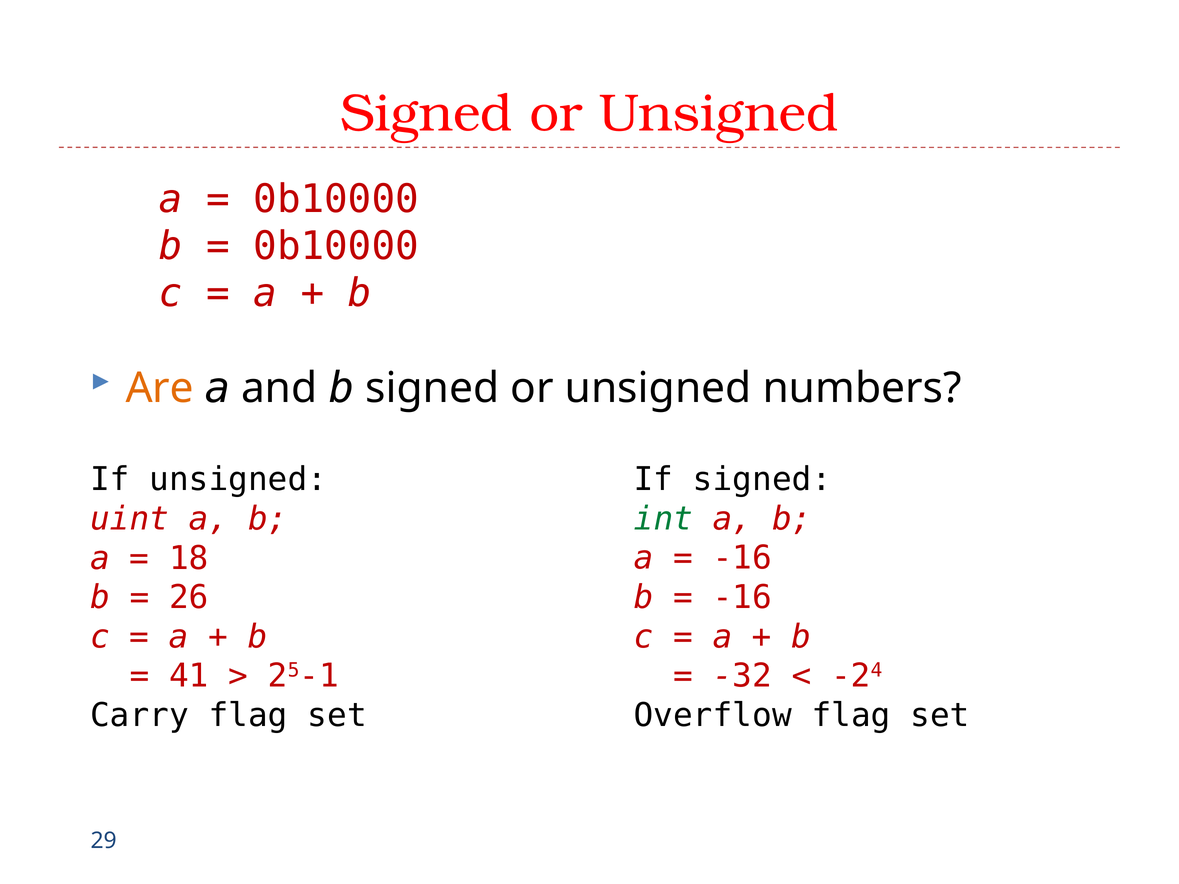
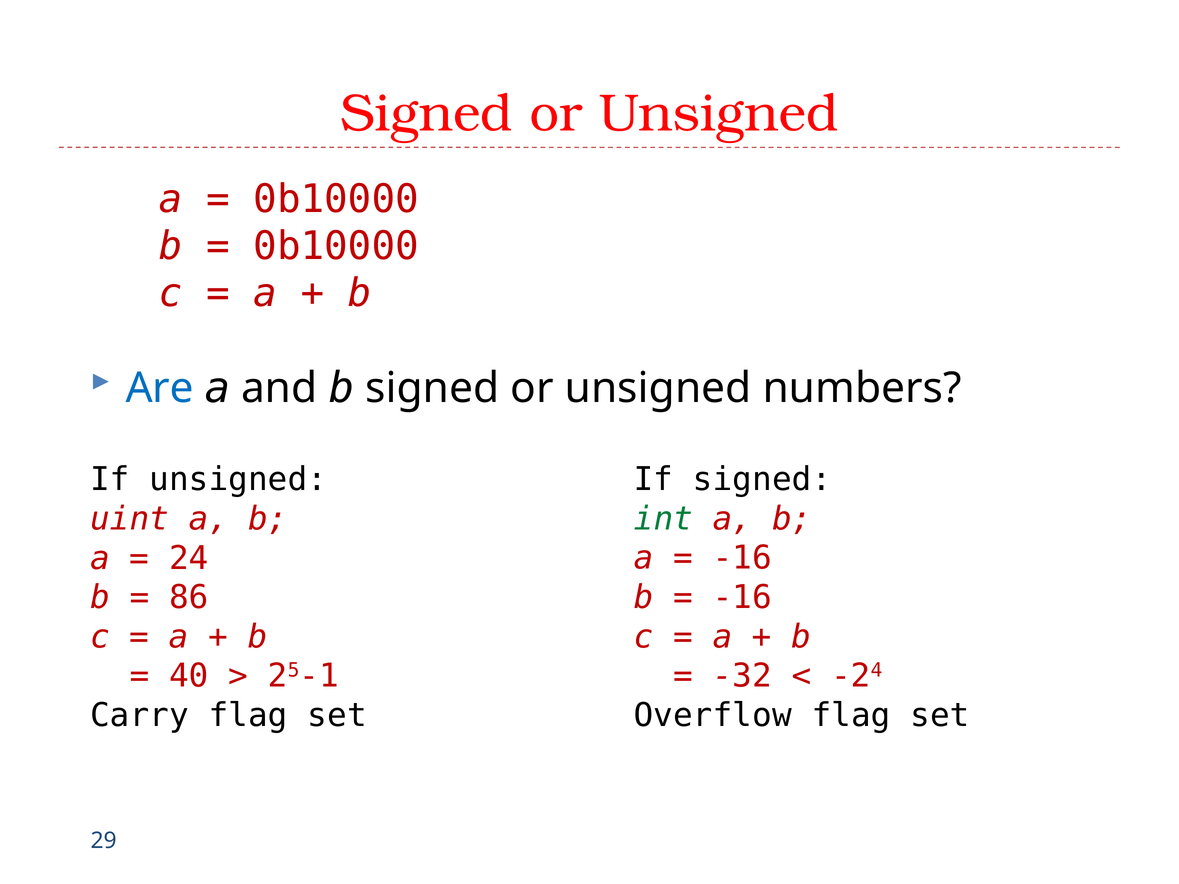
Are colour: orange -> blue (160, 388)
18: 18 -> 24 (189, 558)
26: 26 -> 86 (189, 598)
41: 41 -> 40 (189, 676)
